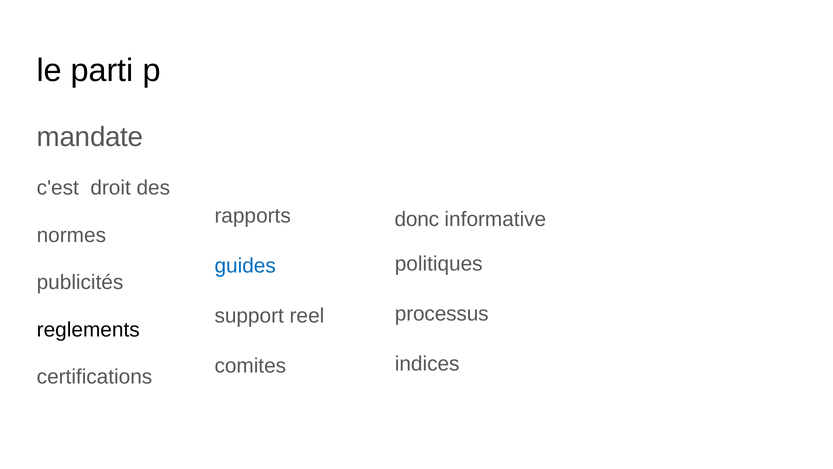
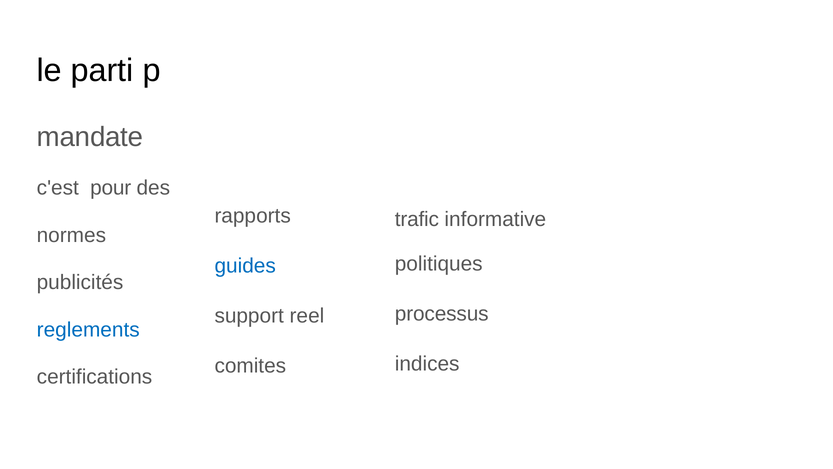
droit: droit -> pour (111, 188)
donc: donc -> trafic (417, 219)
reglements colour: black -> blue (88, 329)
